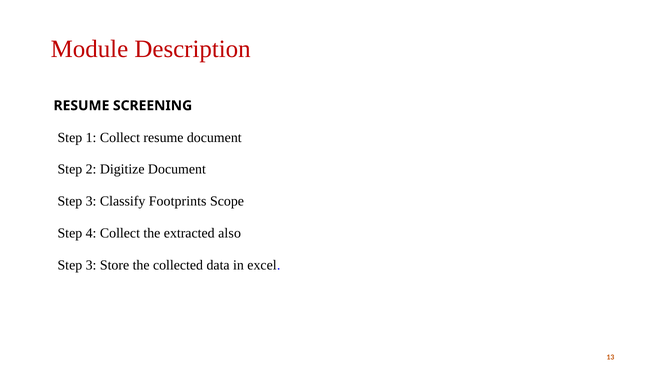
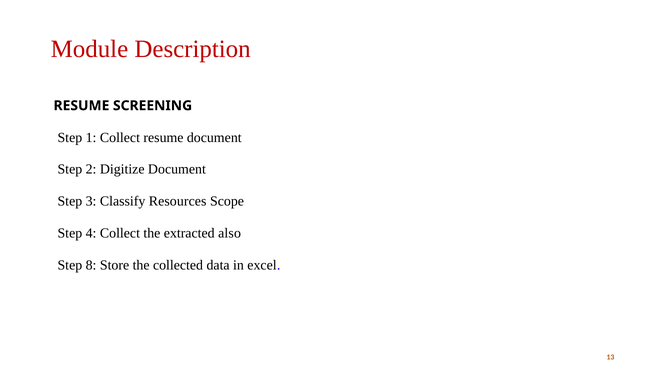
Footprints: Footprints -> Resources (178, 201)
3: 3 -> 8 (91, 265)
